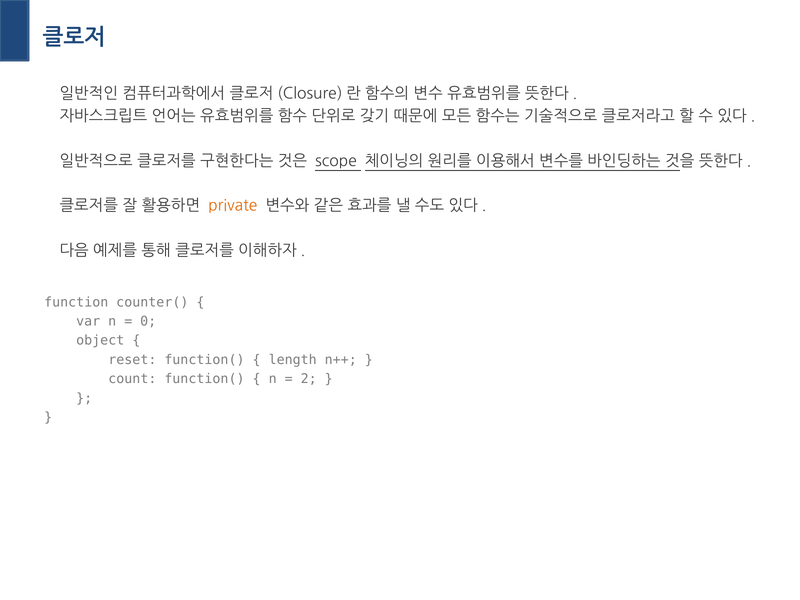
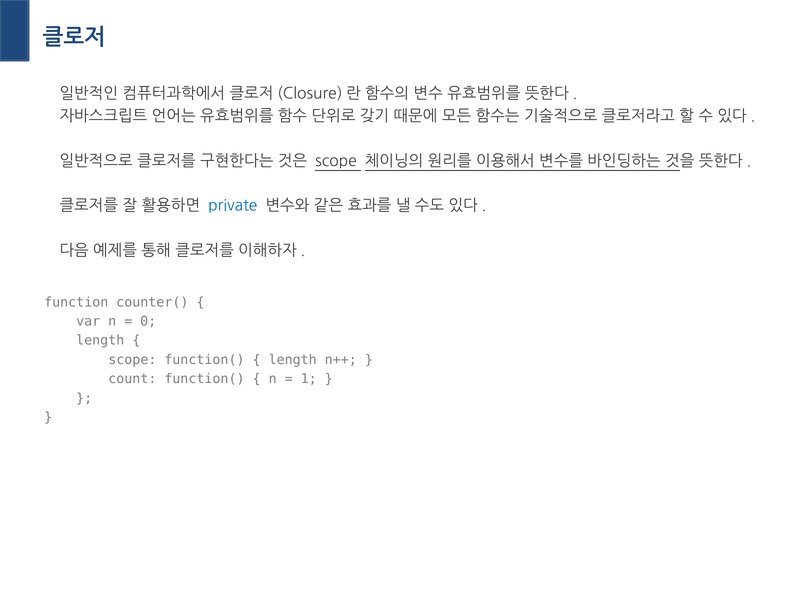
private colour: orange -> blue (233, 206)
object: object -> length (100, 341)
reset: reset -> scope (132, 360)
2: 2 -> 1 (309, 379)
